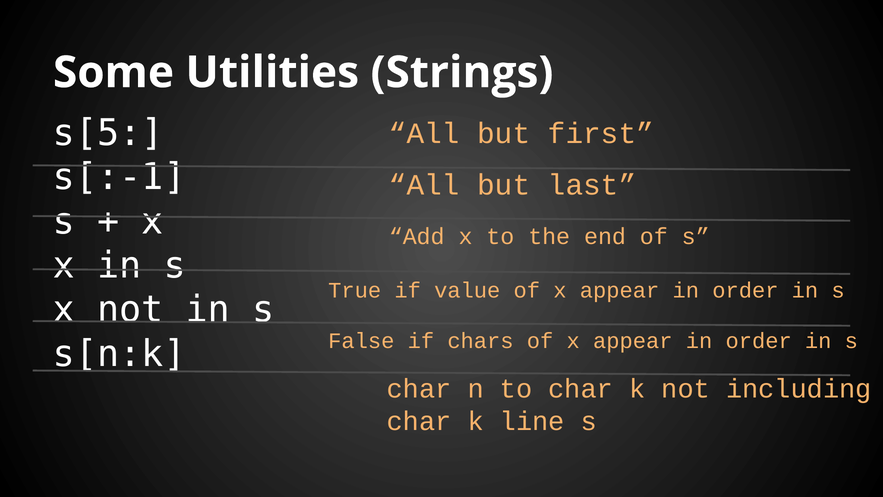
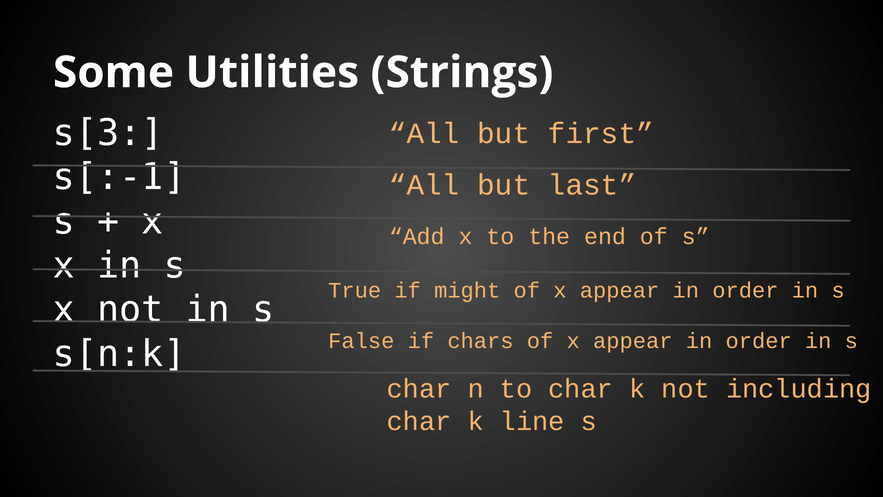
s[5: s[5 -> s[3 (108, 133)
value: value -> might (467, 290)
